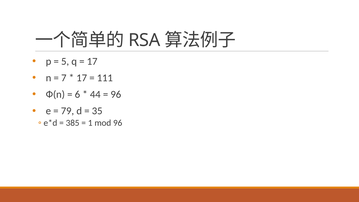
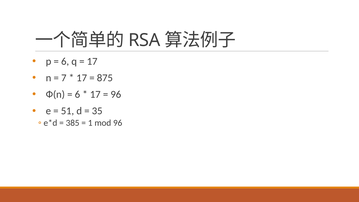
5: 5 -> 6 (65, 61)
111: 111 -> 875 (105, 78)
44: 44 -> 17 (95, 94)
79: 79 -> 51 (67, 111)
